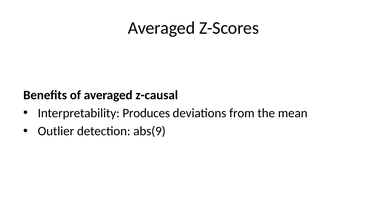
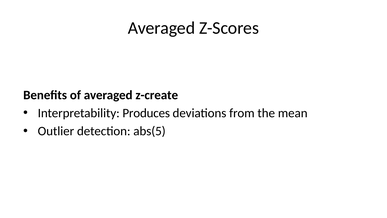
z-causal: z-causal -> z-create (157, 95)
abs(9: abs(9 -> abs(5 (149, 131)
